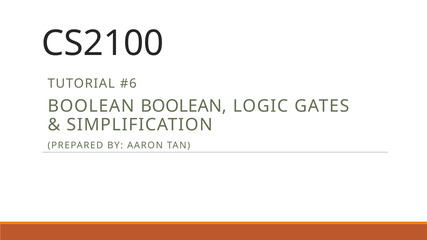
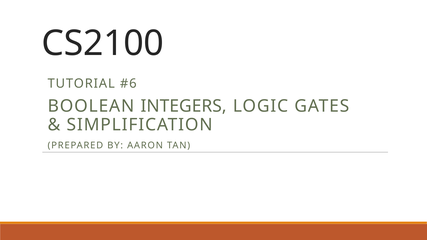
BOOLEAN BOOLEAN: BOOLEAN -> INTEGERS (184, 106)
